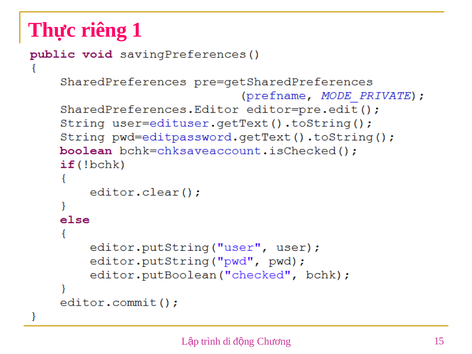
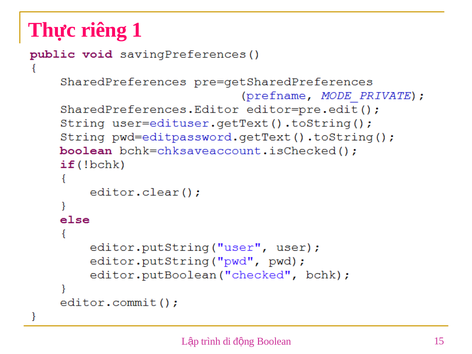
Chương: Chương -> Boolean (274, 341)
